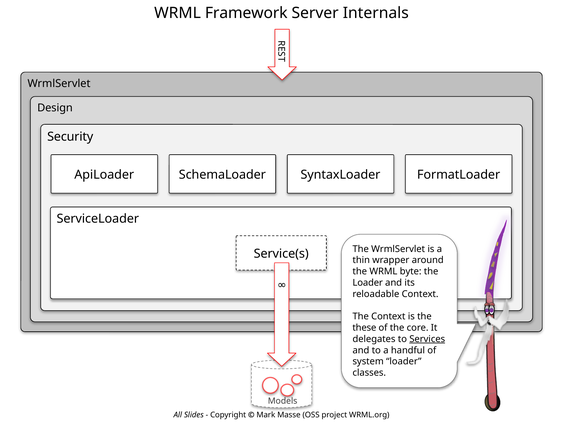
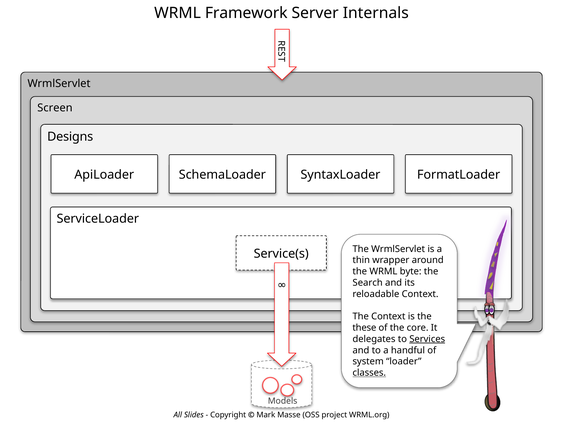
Design: Design -> Screen (55, 108)
Security: Security -> Designs (70, 137)
Loader: Loader -> Search (368, 283)
classes underline: none -> present (369, 373)
